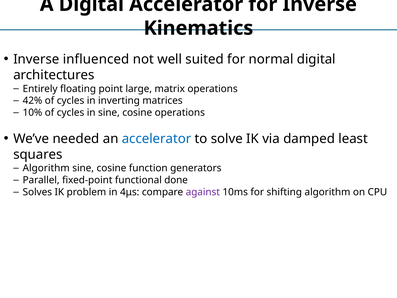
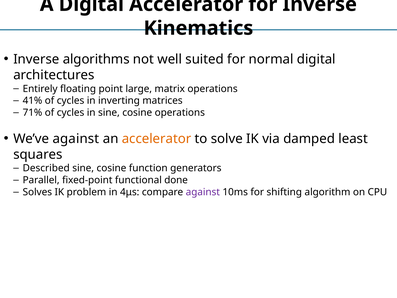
influenced: influenced -> algorithms (96, 59)
42%: 42% -> 41% (32, 101)
10%: 10% -> 71% (32, 112)
We’ve needed: needed -> against (76, 139)
accelerator colour: blue -> orange (157, 139)
Algorithm: Algorithm -> Described (46, 168)
